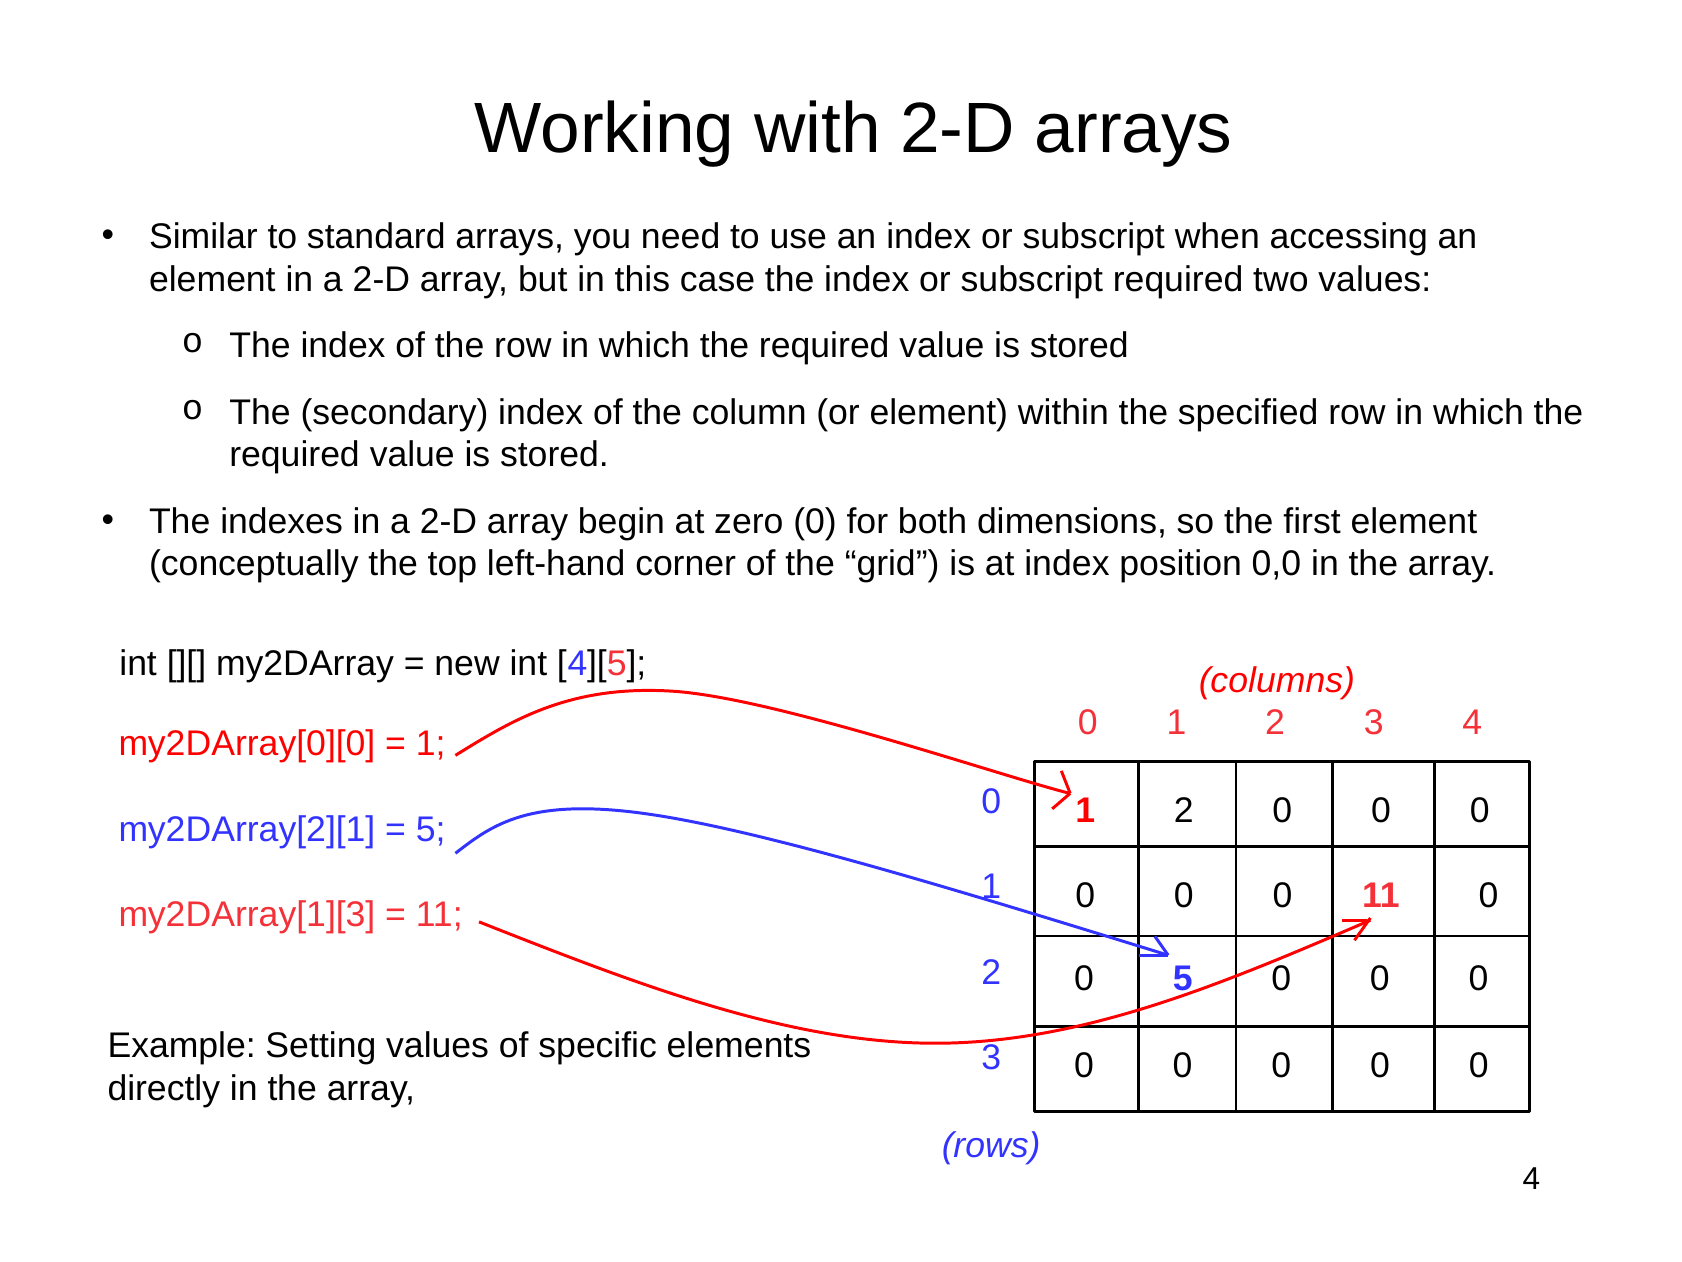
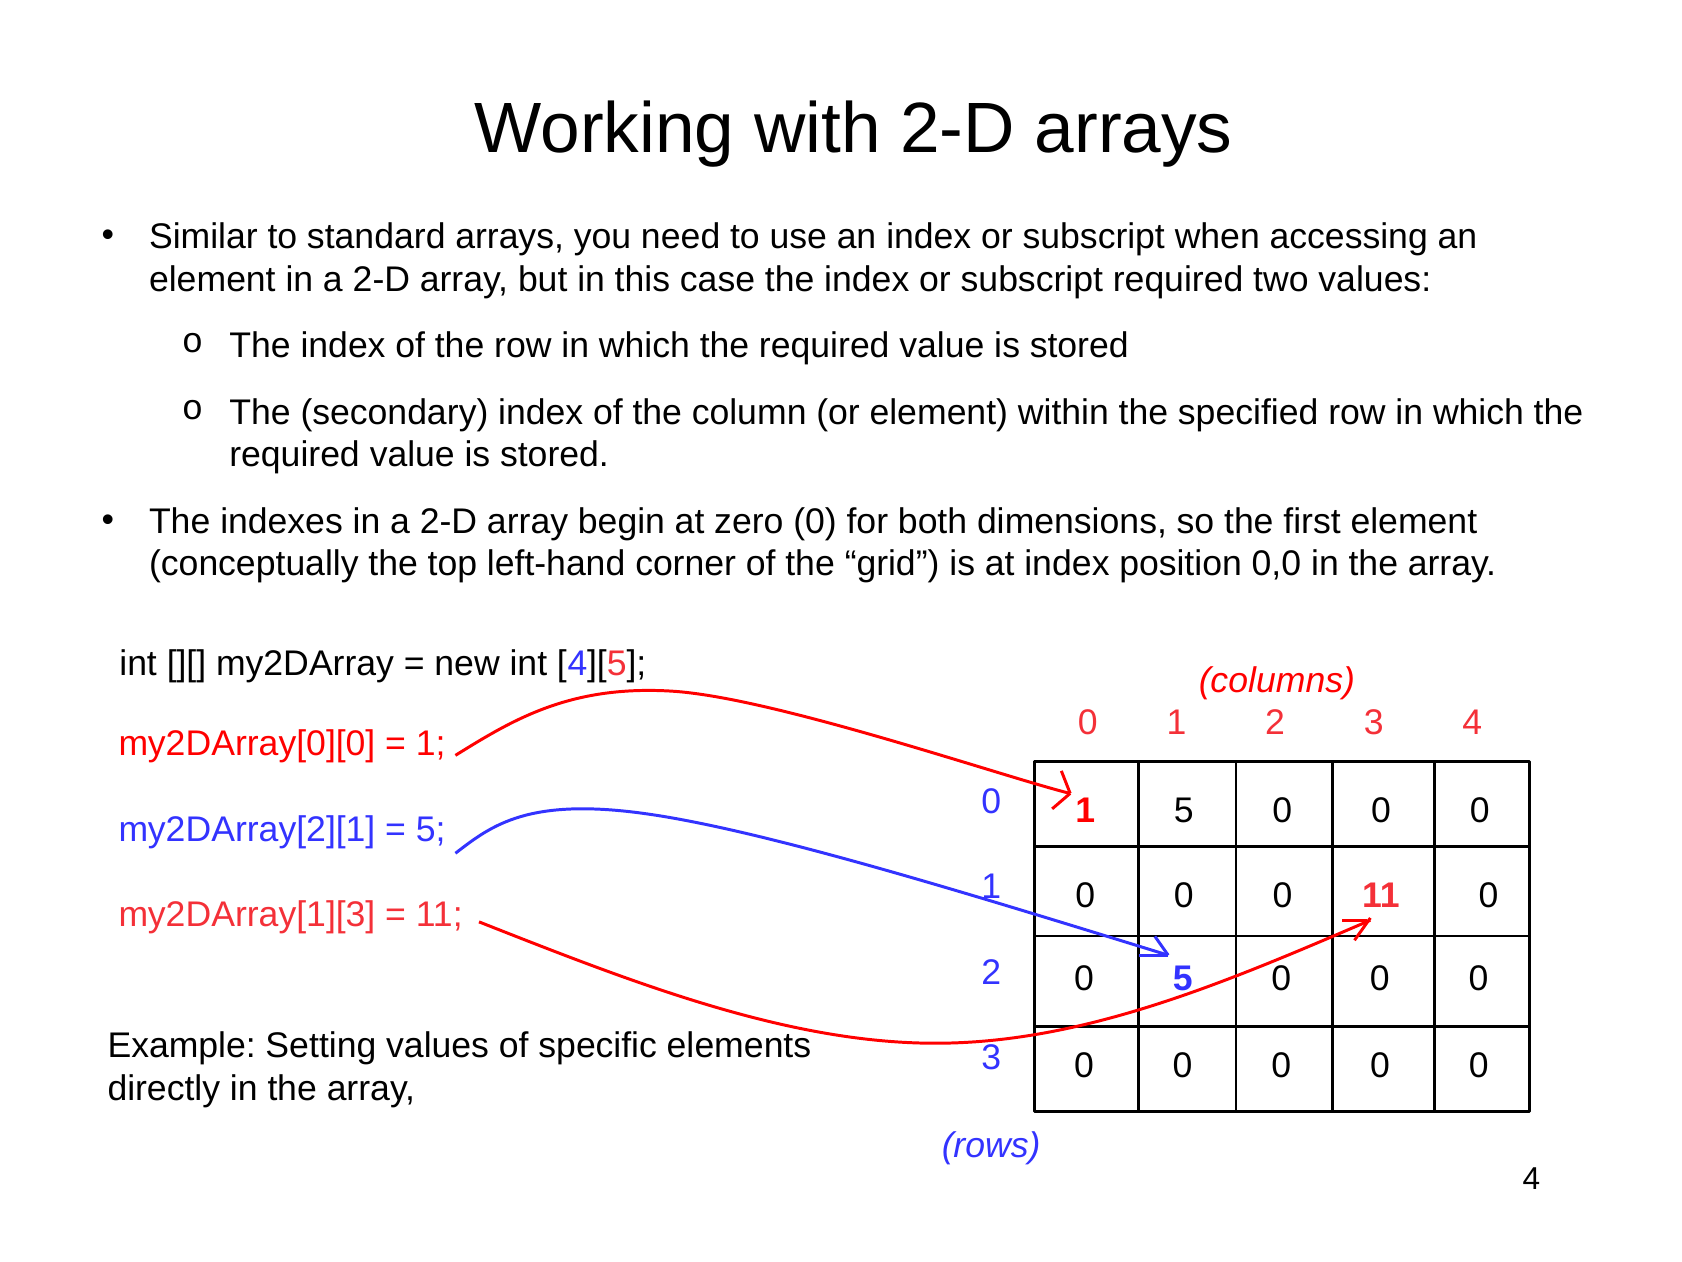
2: 2 -> 5 (1184, 811)
